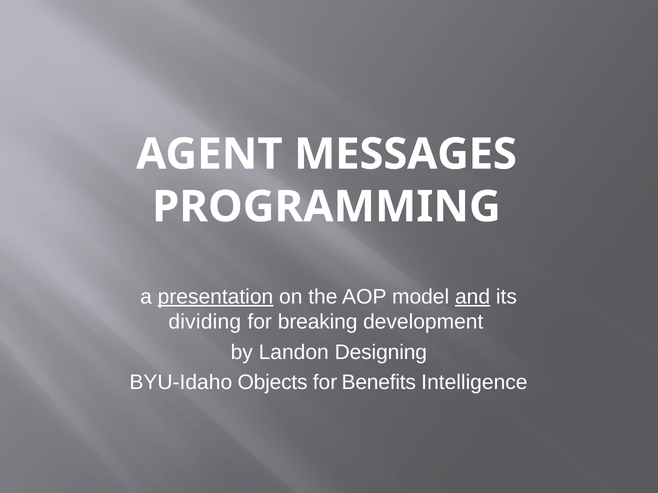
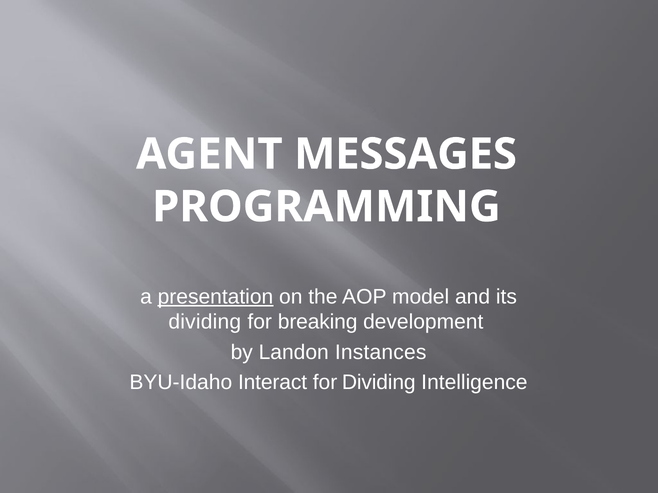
and underline: present -> none (473, 297)
Designing: Designing -> Instances (381, 353)
Objects: Objects -> Interact (273, 383)
for Benefits: Benefits -> Dividing (379, 383)
